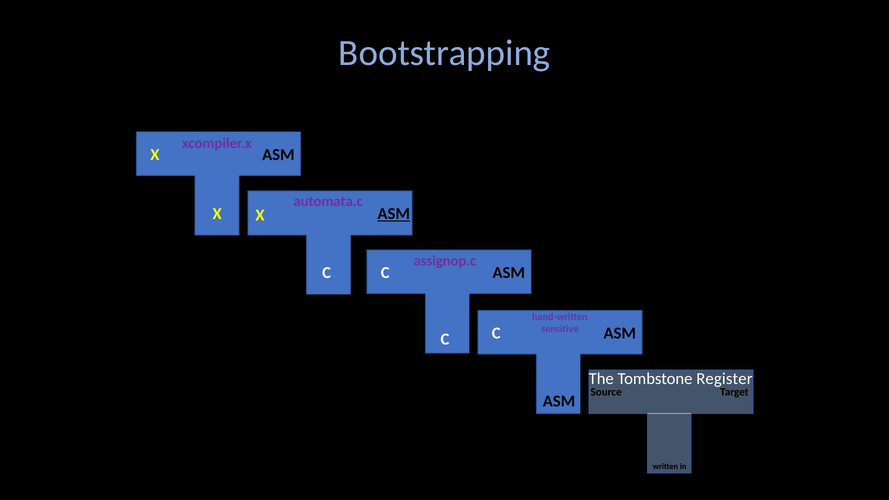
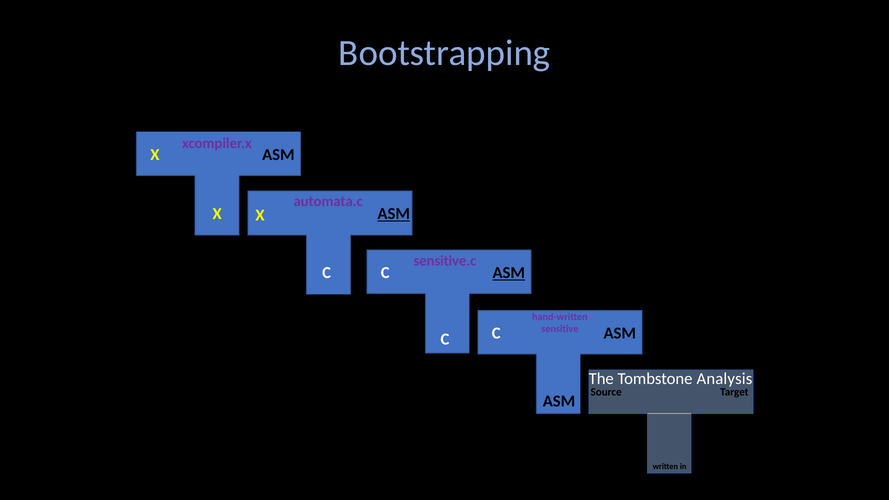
assignop.c: assignop.c -> sensitive.c (445, 261)
ASM underline: none -> present (509, 273)
Register: Register -> Analysis (724, 379)
